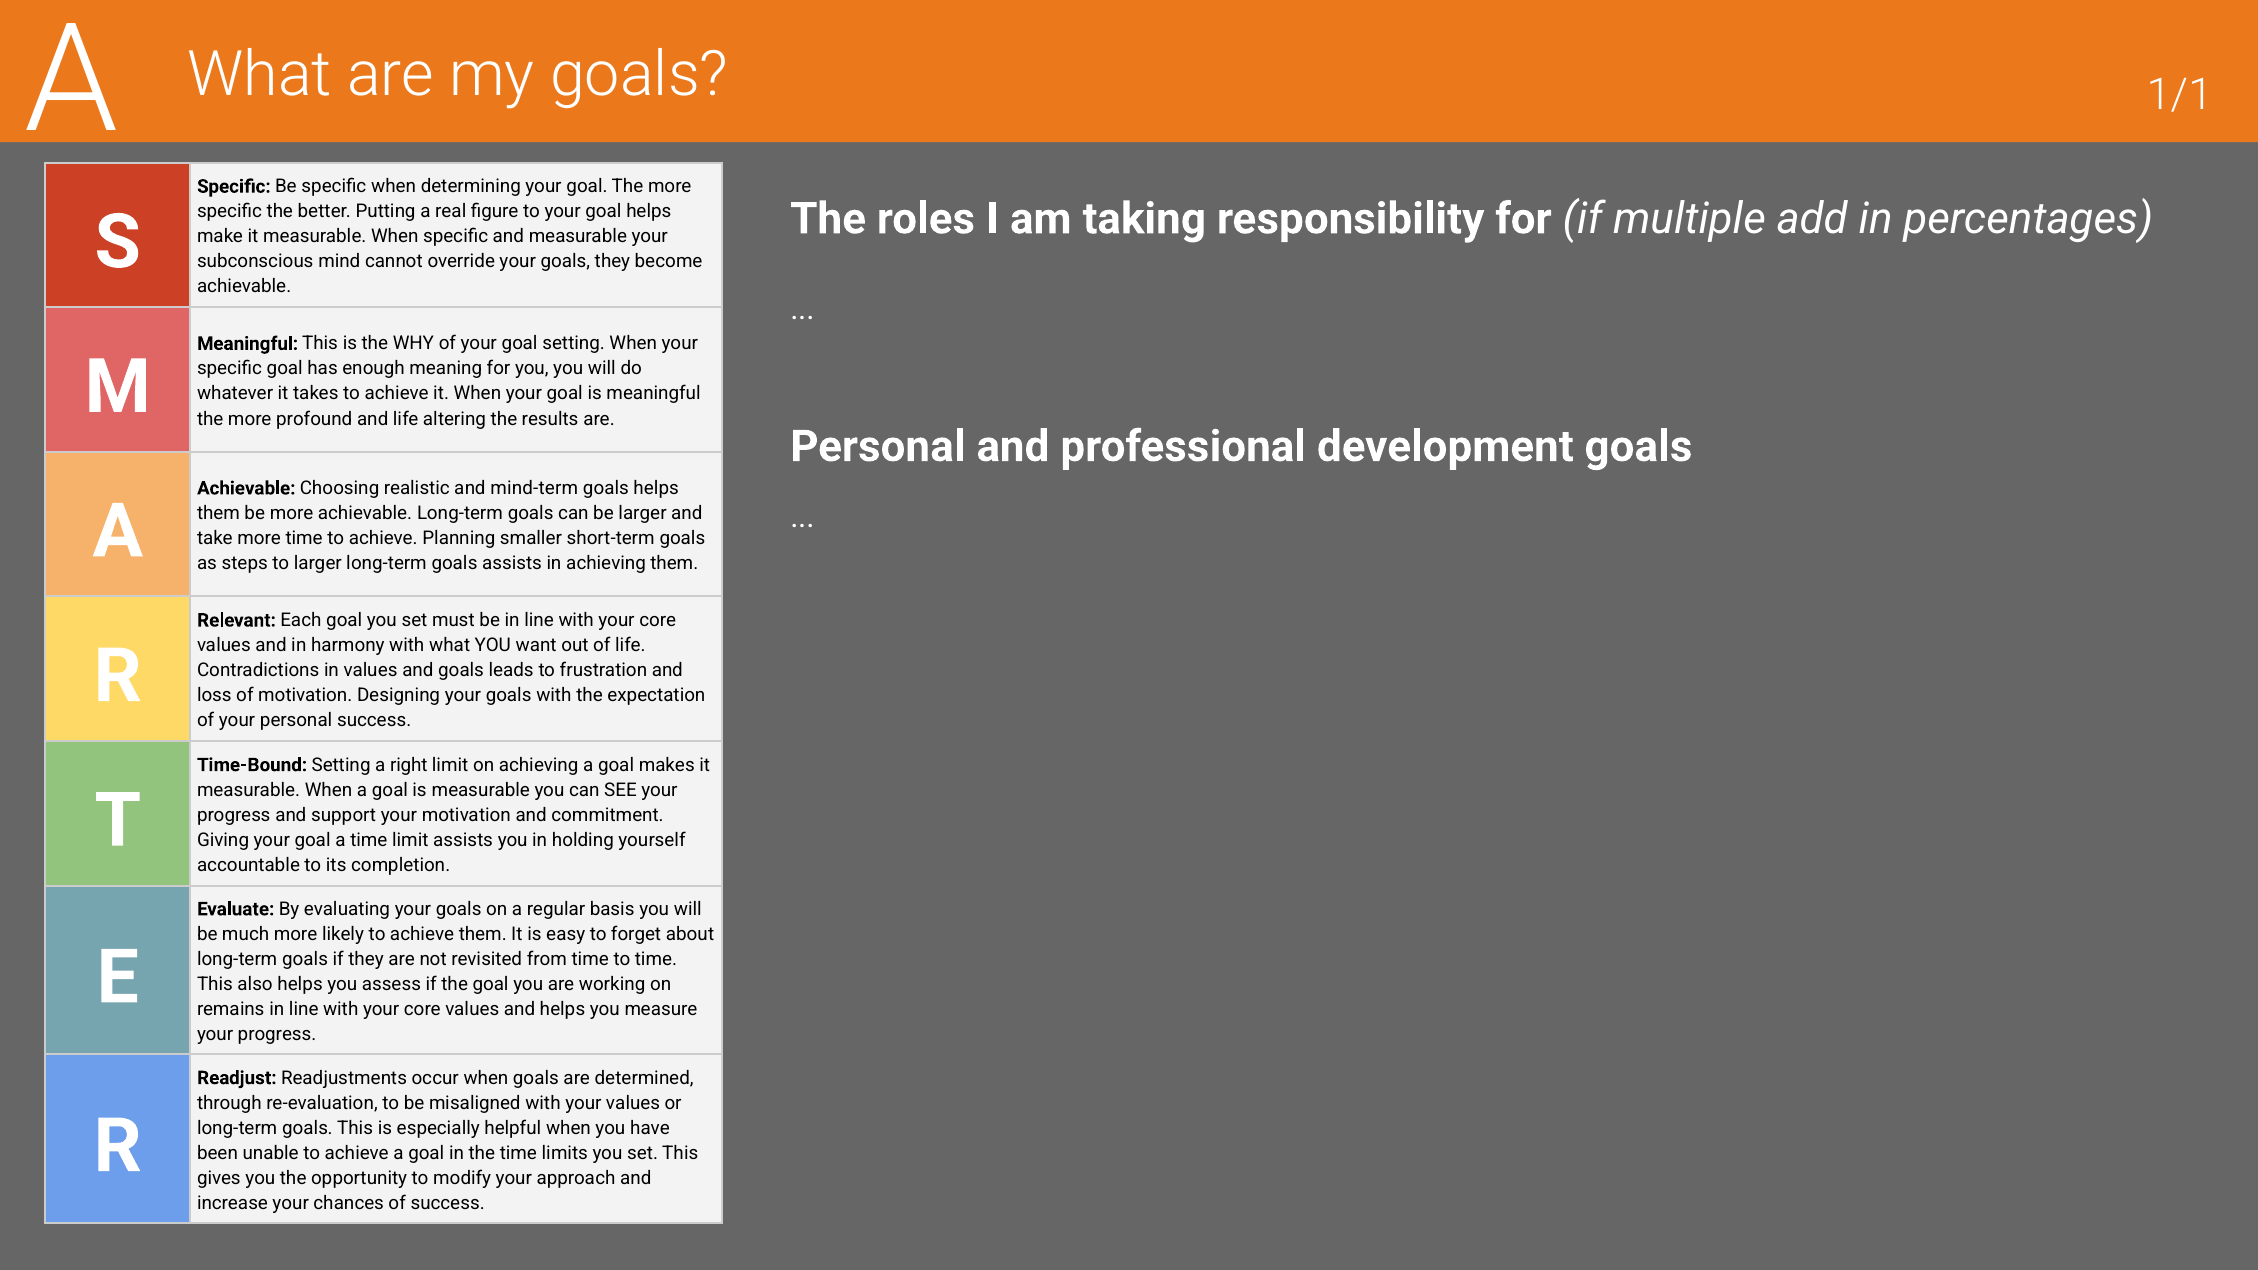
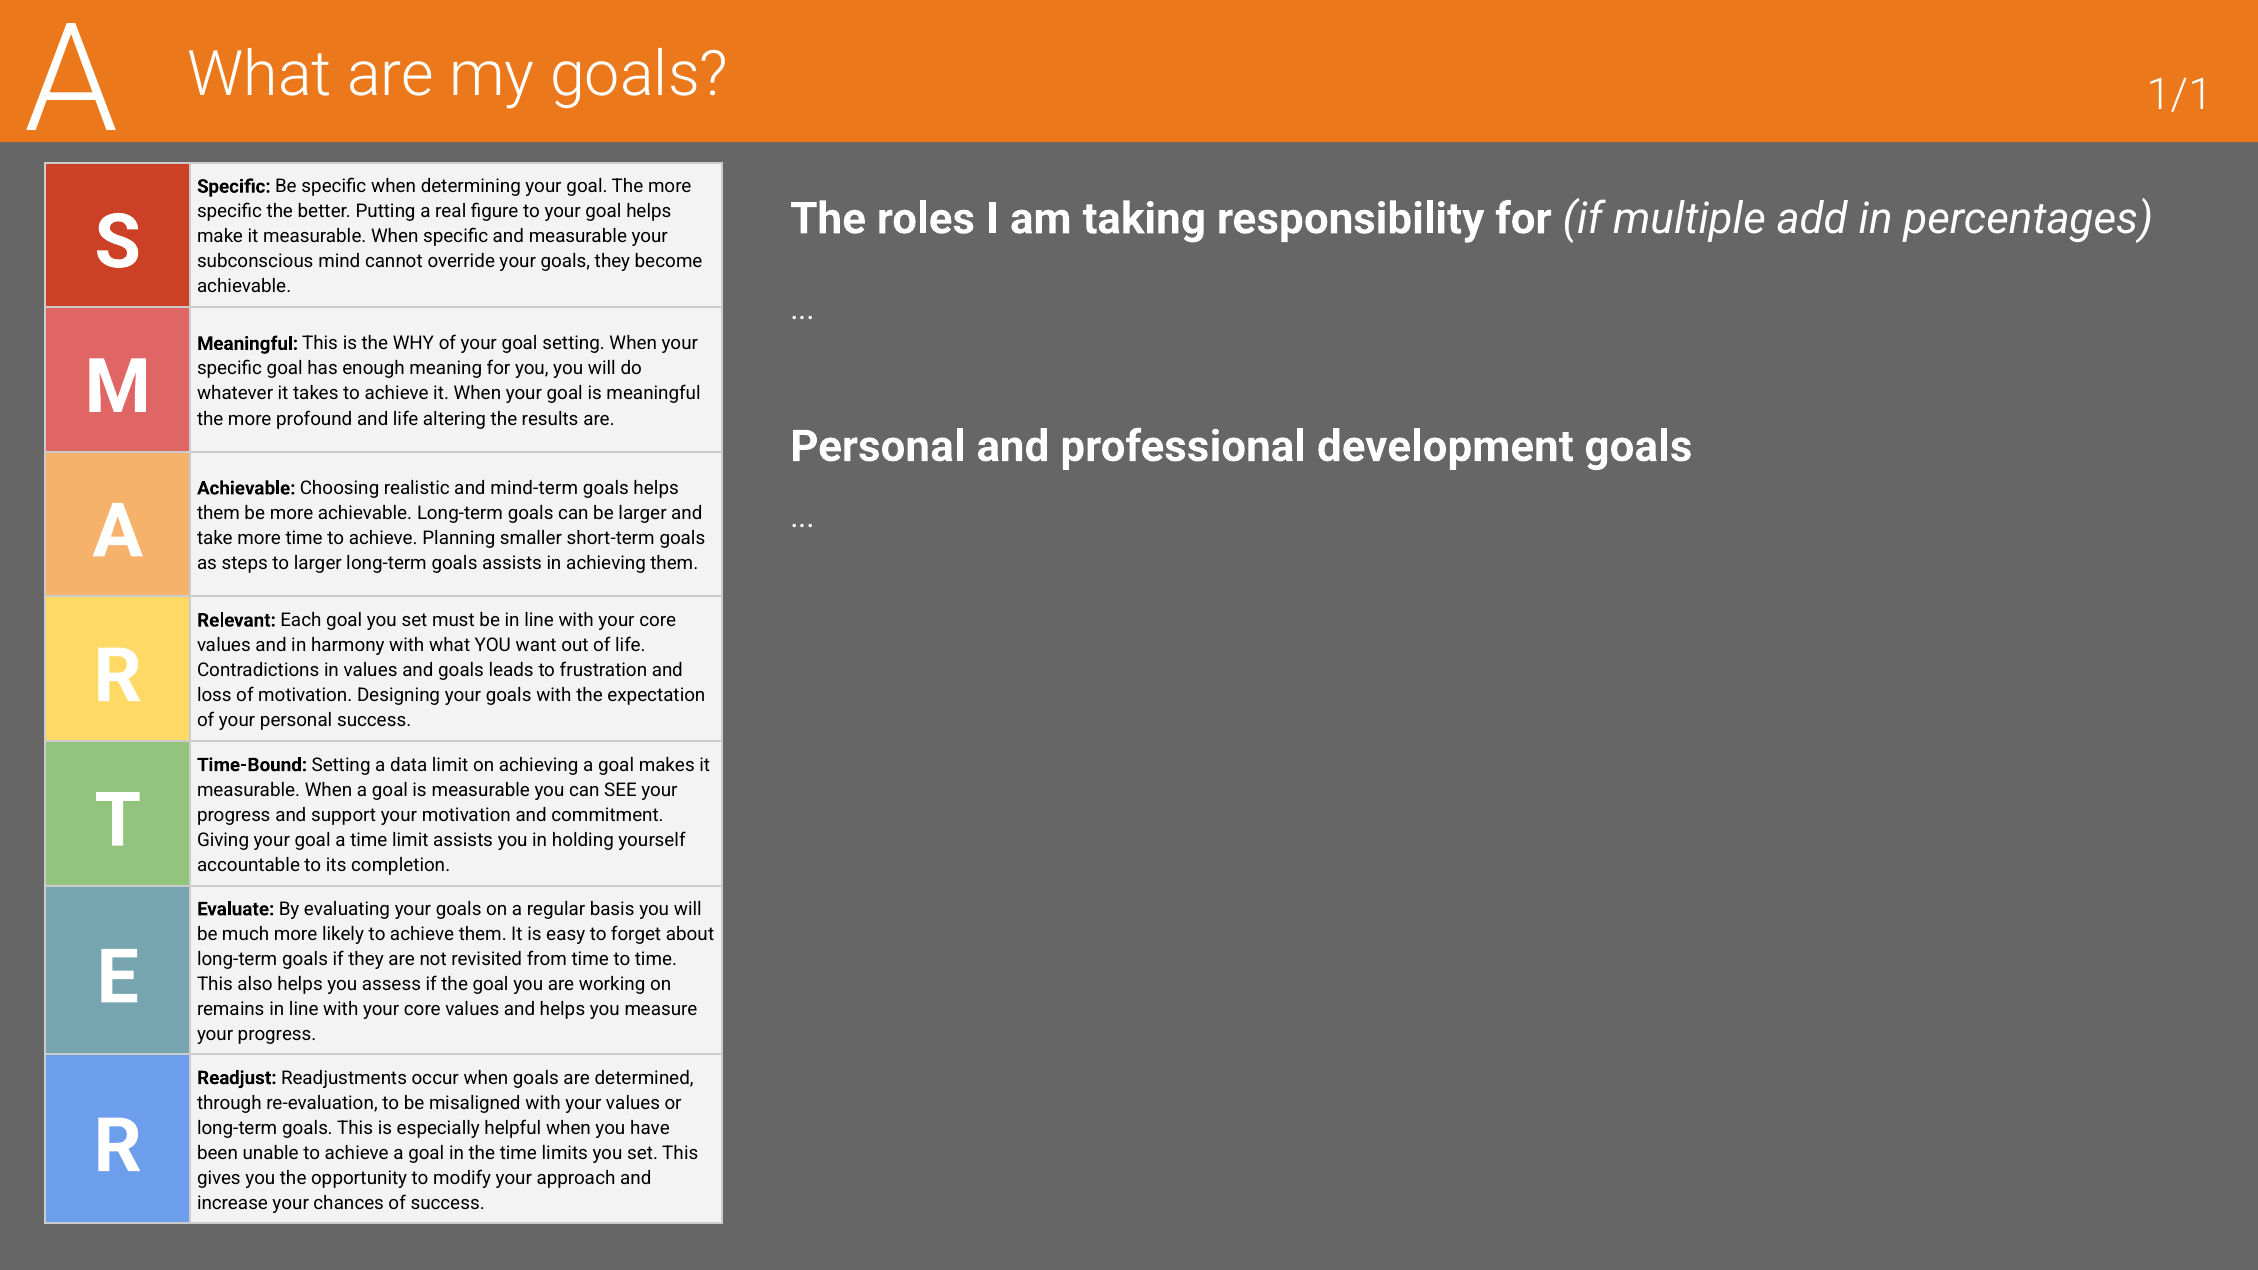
right: right -> data (409, 765)
